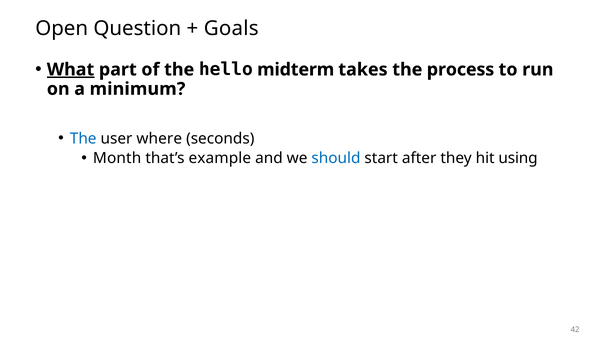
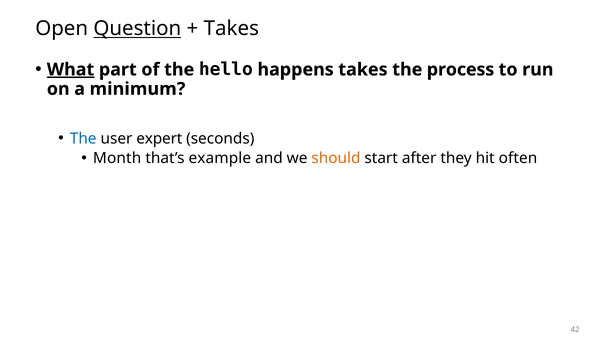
Question underline: none -> present (137, 29)
Goals: Goals -> Takes (231, 29)
midterm: midterm -> happens (296, 70)
where: where -> expert (159, 138)
should colour: blue -> orange (336, 158)
using: using -> often (518, 158)
